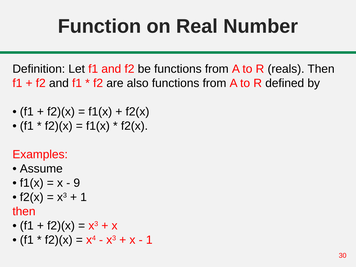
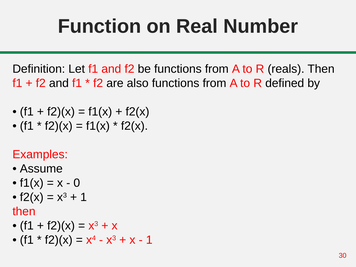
9: 9 -> 0 (77, 183)
